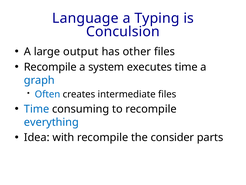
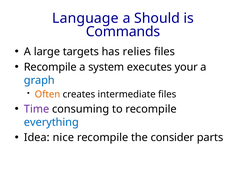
Typing: Typing -> Should (157, 18)
Conculsion: Conculsion -> Commands (123, 32)
output: output -> targets (81, 52)
other: other -> relies (137, 52)
executes time: time -> your (186, 67)
Often colour: blue -> orange (47, 94)
Time colour: blue -> purple (37, 109)
with: with -> nice (63, 137)
